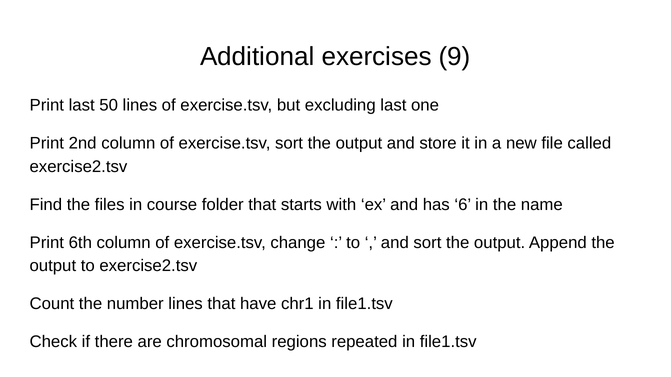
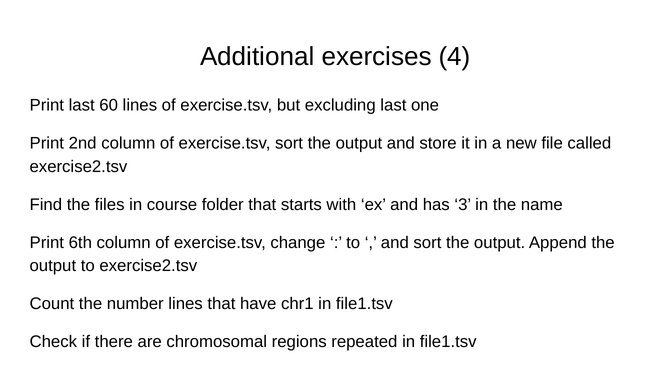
9: 9 -> 4 (455, 57)
50: 50 -> 60 (109, 106)
6: 6 -> 3 (463, 205)
